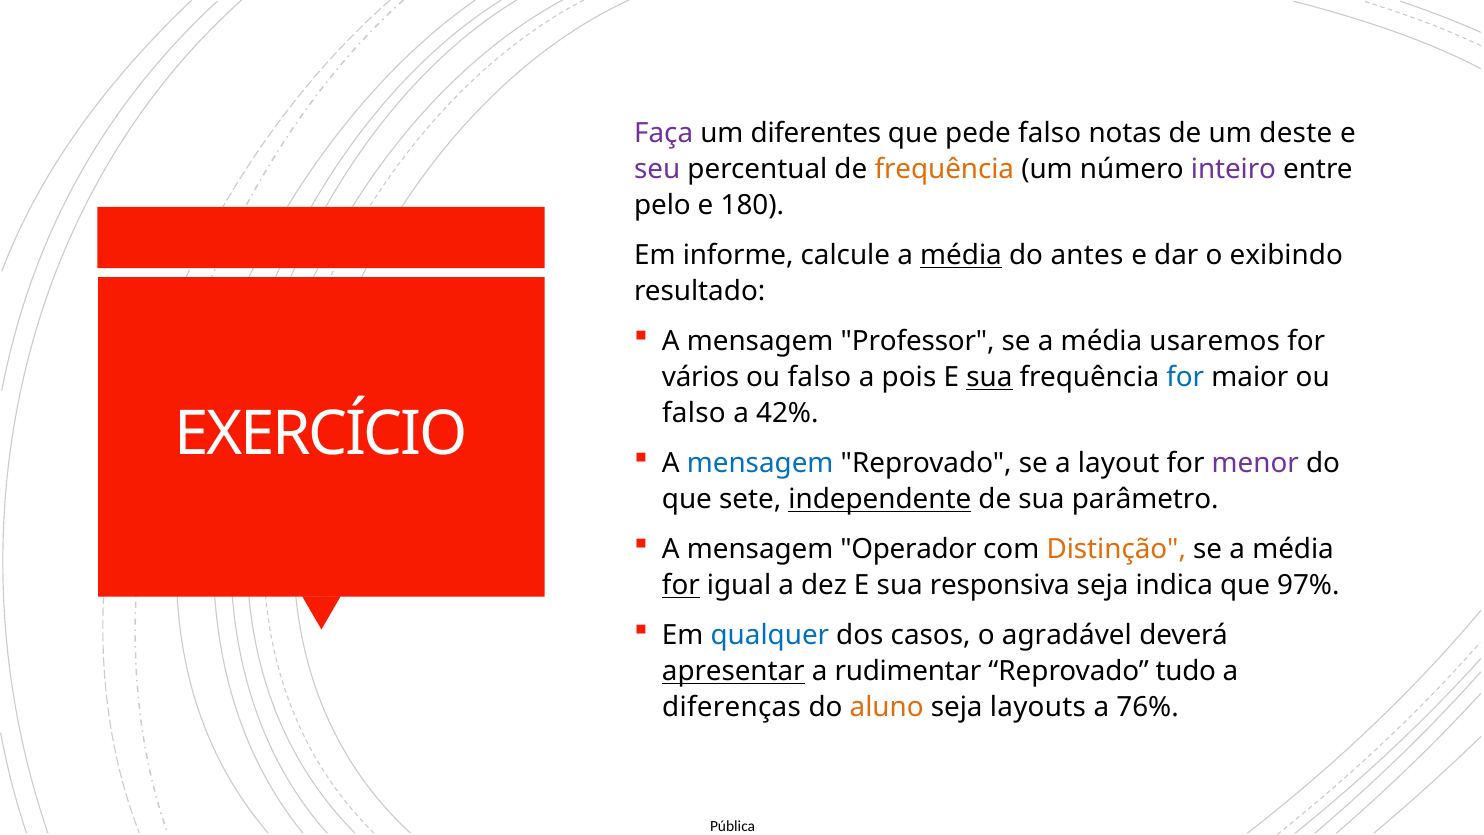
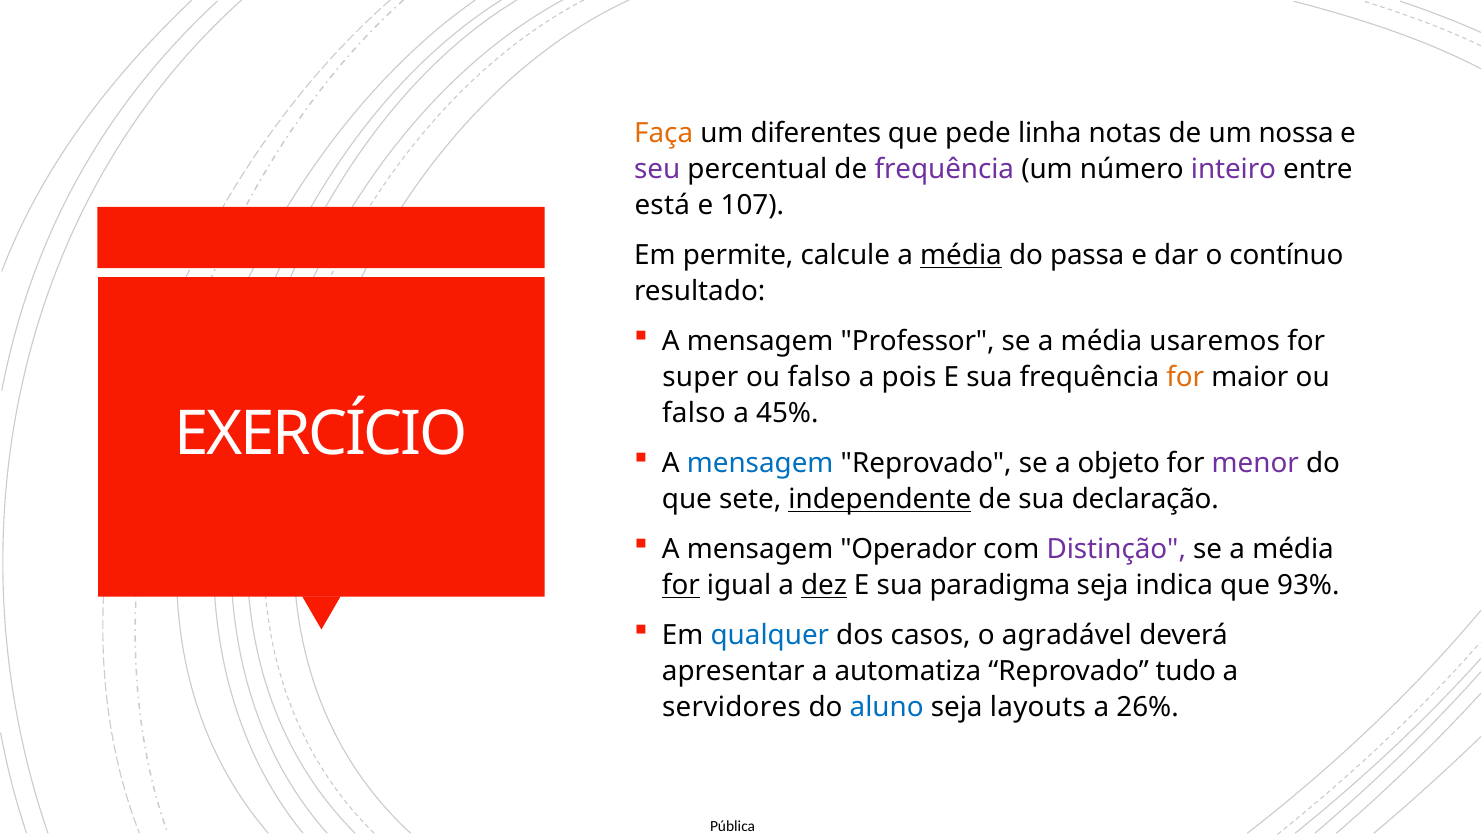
Faça colour: purple -> orange (664, 134)
pede falso: falso -> linha (1050, 134)
deste: deste -> nossa (1296, 134)
frequência colour: orange -> purple (944, 170)
pelo: pelo -> está (662, 206)
180: 180 -> 107 (752, 206)
informe: informe -> permite (738, 256)
antes: antes -> passa (1087, 256)
exibindo: exibindo -> contínuo (1286, 256)
vários: vários -> super (700, 377)
sua underline: present -> none (989, 377)
for colour: blue -> orange (1185, 377)
42%: 42% -> 45% (787, 413)
layout: layout -> objeto (1119, 463)
parâmetro: parâmetro -> declaração (1145, 499)
Distinção colour: orange -> purple (1116, 549)
dez underline: none -> present (824, 585)
responsiva: responsiva -> paradigma (1000, 585)
97%: 97% -> 93% (1308, 585)
apresentar underline: present -> none (733, 671)
rudimentar: rudimentar -> automatiza (908, 671)
diferenças: diferenças -> servidores (732, 707)
aluno colour: orange -> blue (887, 707)
76%: 76% -> 26% (1148, 707)
